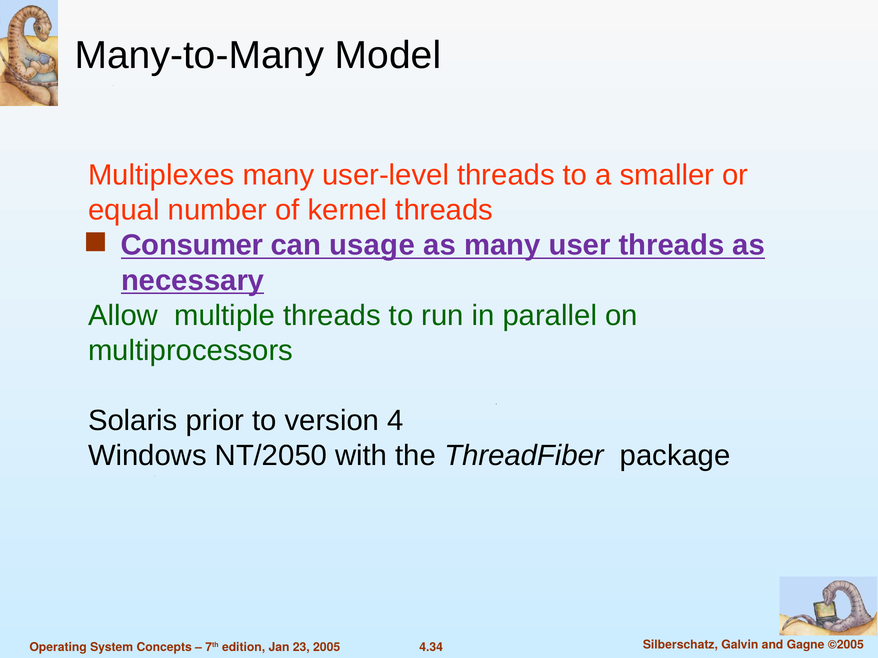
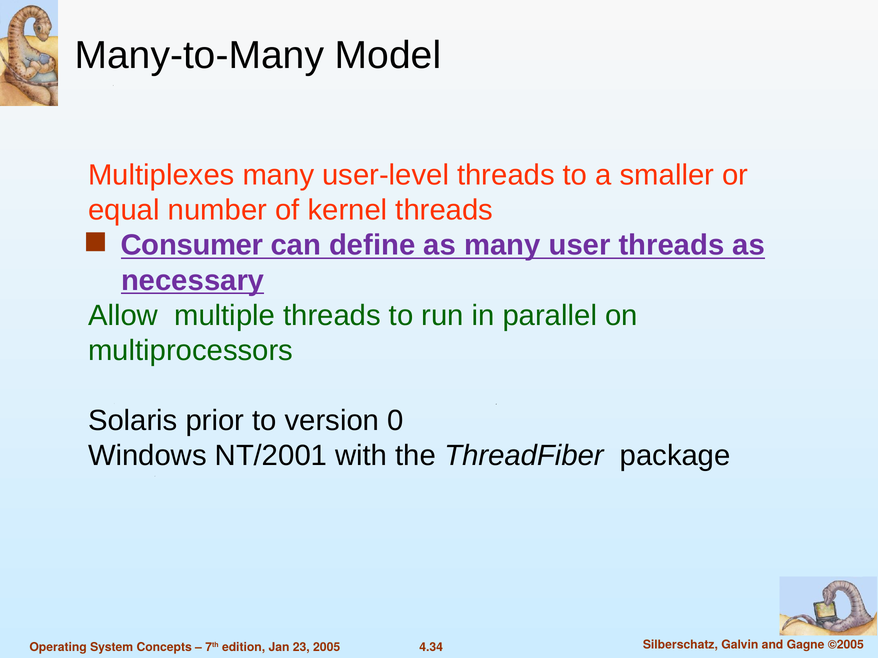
usage: usage -> define (372, 245)
4: 4 -> 0 (395, 421)
NT/2050: NT/2050 -> NT/2001 (271, 456)
